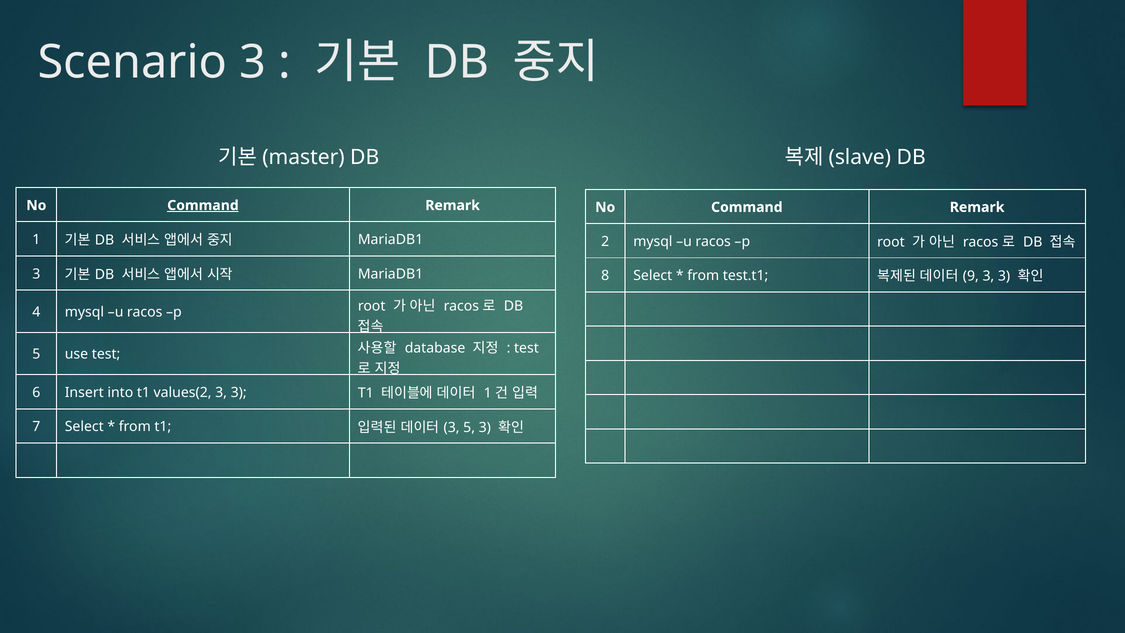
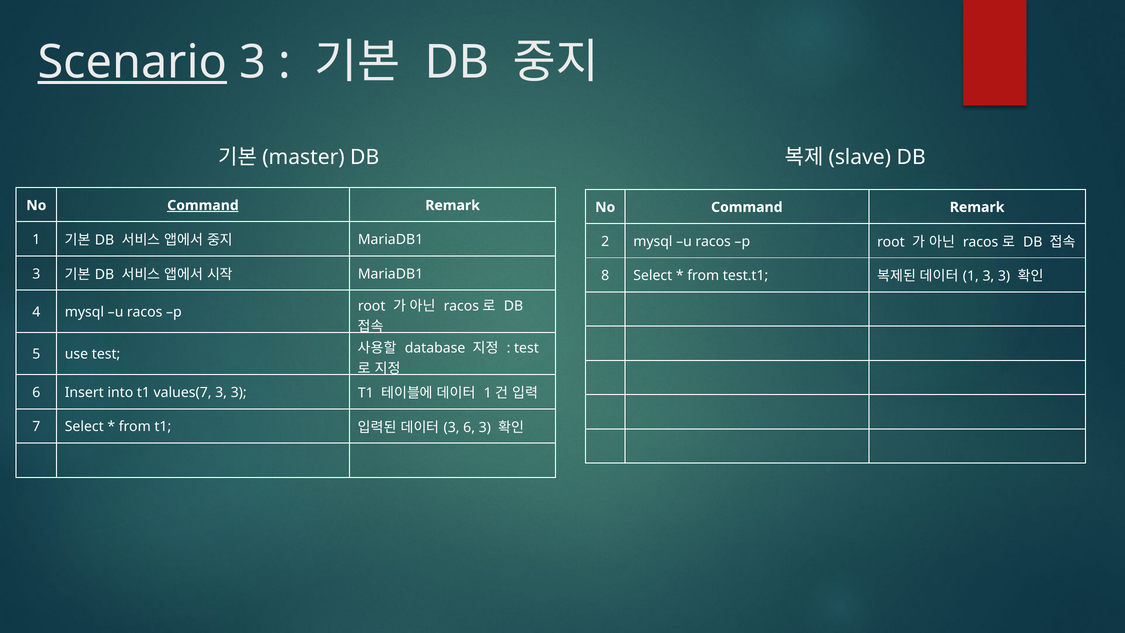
Scenario underline: none -> present (132, 62)
9: 9 -> 1 (971, 276)
values(2: values(2 -> values(7 (183, 392)
3 5: 5 -> 6 (469, 427)
